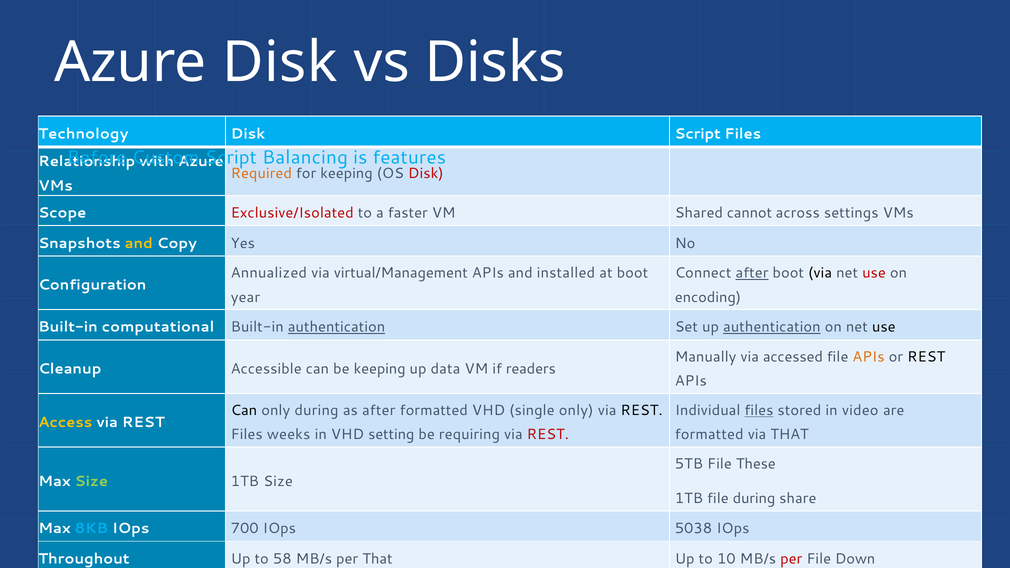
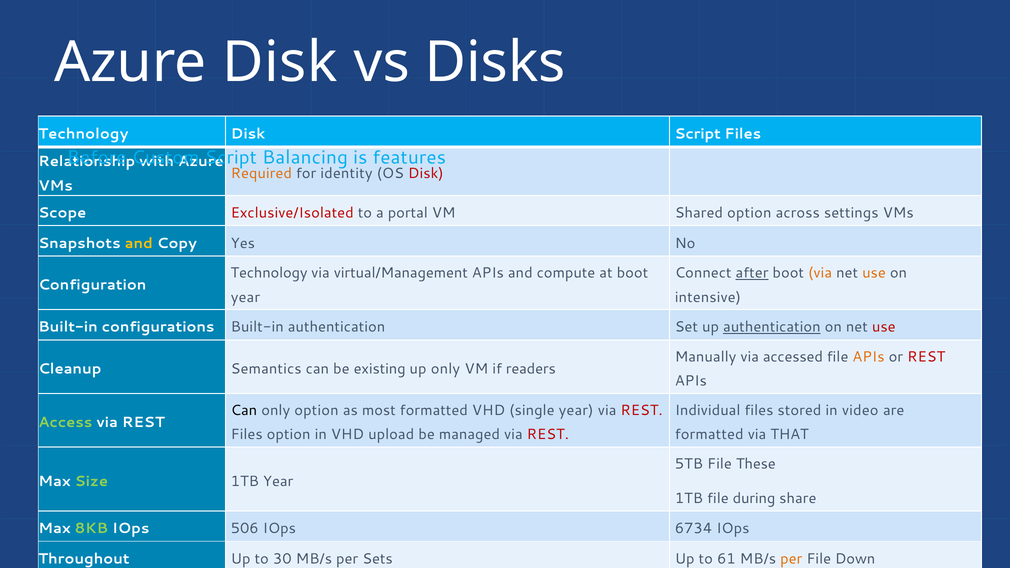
for keeping: keeping -> identity (346, 174)
faster: faster -> portal (408, 213)
Shared cannot: cannot -> option (749, 213)
Annualized: Annualized -> Technology (269, 273)
installed: installed -> compute (566, 273)
via colour: black -> orange (820, 273)
use colour: red -> orange (874, 273)
encoding: encoding -> intensive (708, 297)
computational: computational -> configurations (158, 327)
authentication underline: present -> none (337, 327)
use colour: black -> red (884, 327)
REST colour: black -> red (926, 357)
Accessible: Accessible -> Semantics (266, 369)
be keeping: keeping -> existing (380, 369)
up data: data -> only (445, 369)
only during: during -> option (316, 411)
as after: after -> most (379, 411)
single only: only -> year (576, 411)
REST colour: black -> red (642, 411)
files underline: present -> none (759, 411)
Access colour: yellow -> light green (65, 423)
Files weeks: weeks -> option (289, 435)
setting: setting -> upload (391, 435)
requiring: requiring -> managed (469, 435)
1TB Size: Size -> Year (278, 481)
8KB colour: light blue -> light green (91, 529)
700: 700 -> 506 (245, 529)
5038: 5038 -> 6734 (693, 529)
58: 58 -> 30 (282, 559)
per That: That -> Sets (378, 559)
10: 10 -> 61 (726, 559)
per colour: red -> orange (791, 559)
